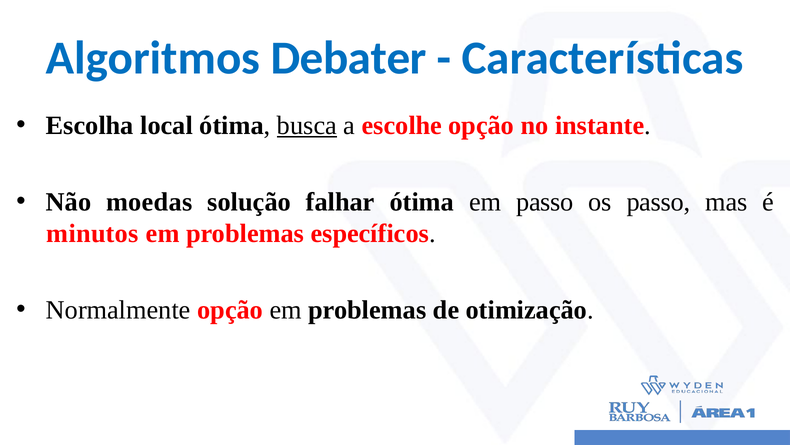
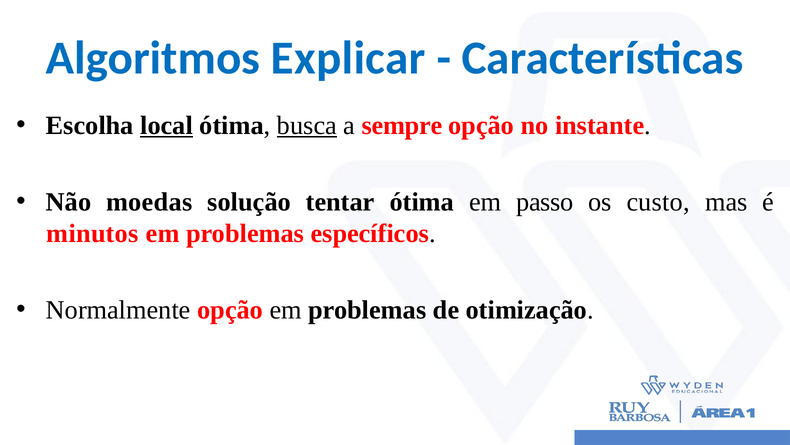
Debater: Debater -> Explicar (348, 58)
local underline: none -> present (167, 125)
escolhe: escolhe -> sempre (402, 125)
falhar: falhar -> tentar (340, 202)
os passo: passo -> custo (658, 202)
